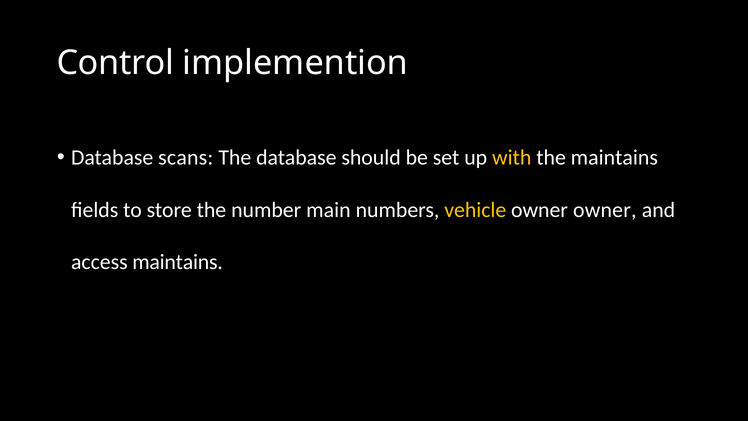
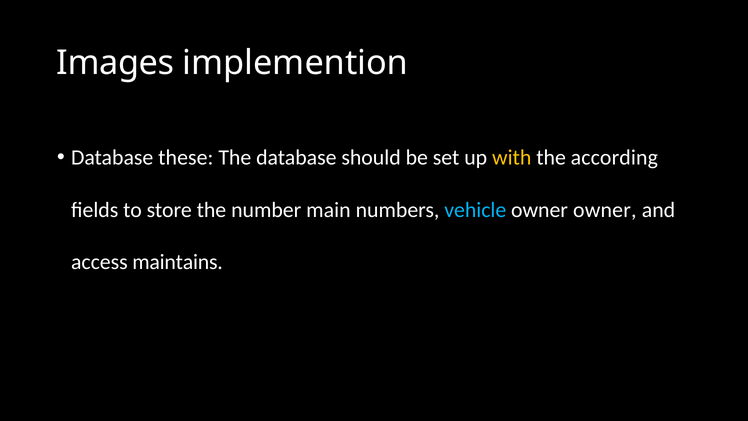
Control: Control -> Images (115, 63)
scans: scans -> these (186, 157)
the maintains: maintains -> according (614, 157)
vehicle colour: yellow -> light blue (475, 210)
